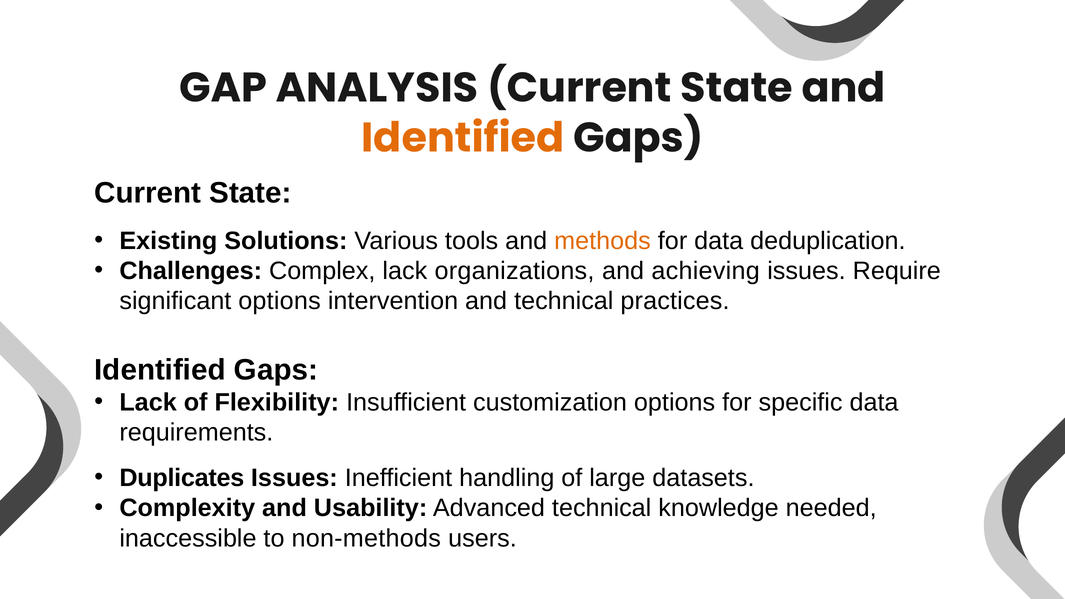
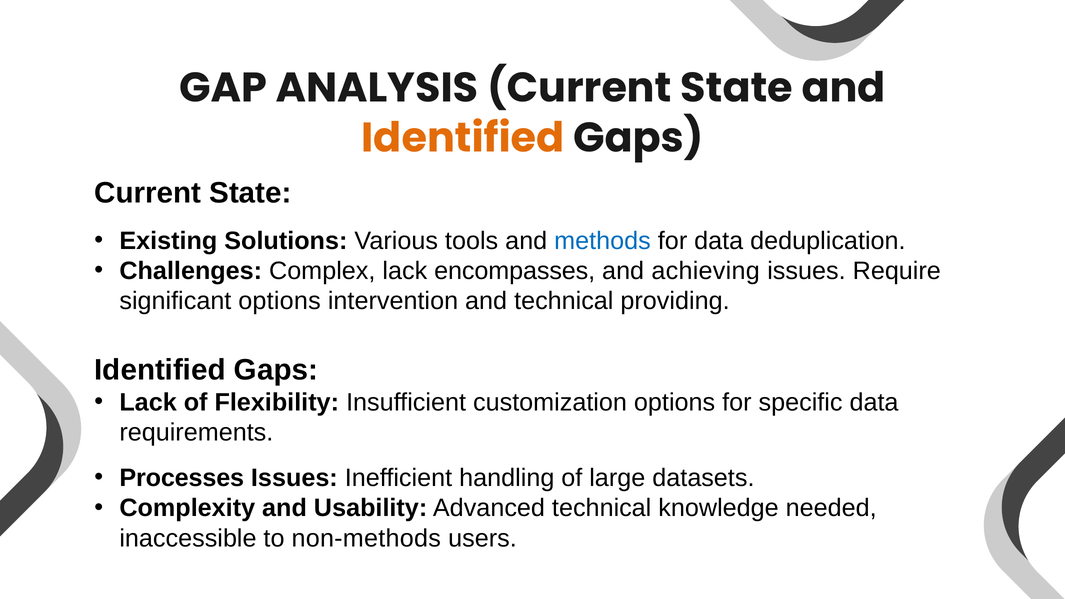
methods colour: orange -> blue (602, 241)
organizations: organizations -> encompasses (515, 271)
practices: practices -> providing (675, 301)
Duplicates: Duplicates -> Processes (182, 478)
